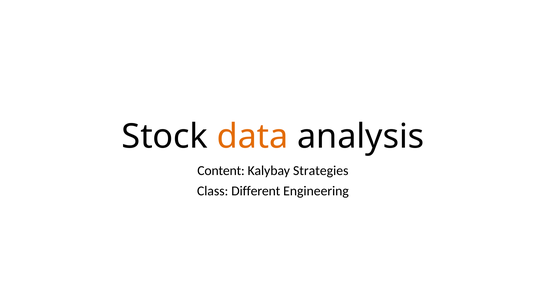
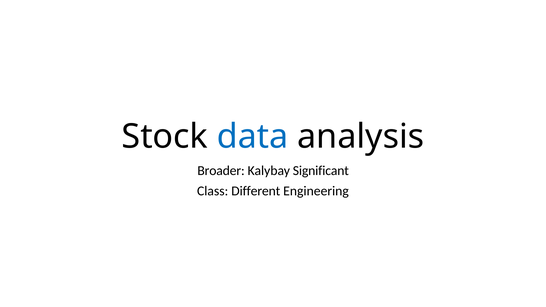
data colour: orange -> blue (253, 136)
Content: Content -> Broader (221, 171)
Strategies: Strategies -> Significant (321, 171)
